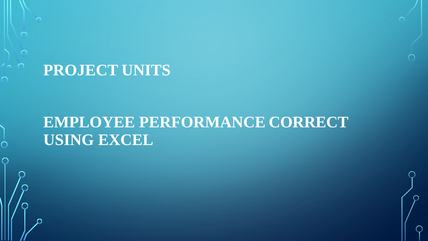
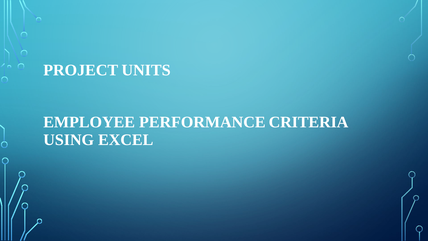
CORRECT: CORRECT -> CRITERIA (309, 122)
